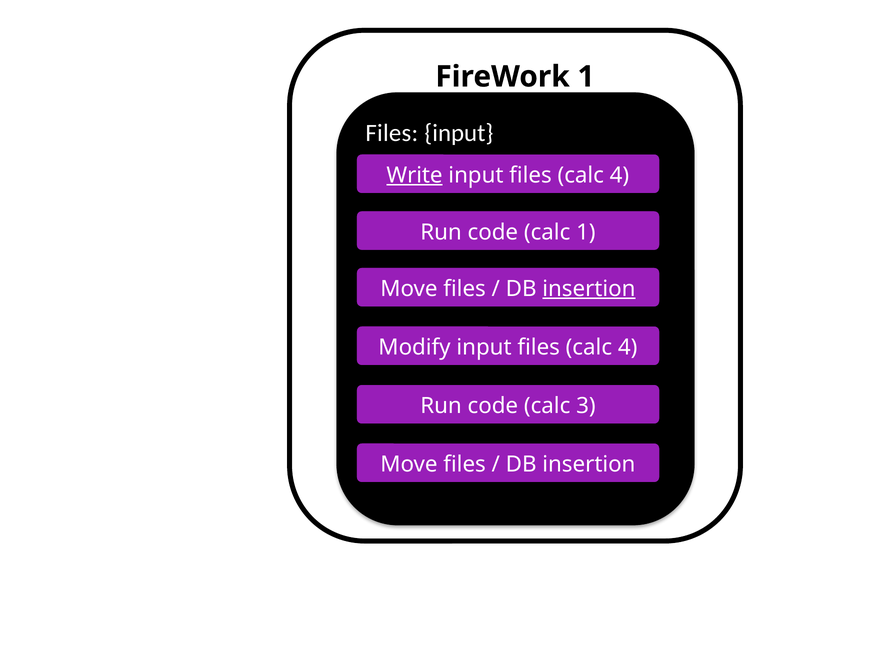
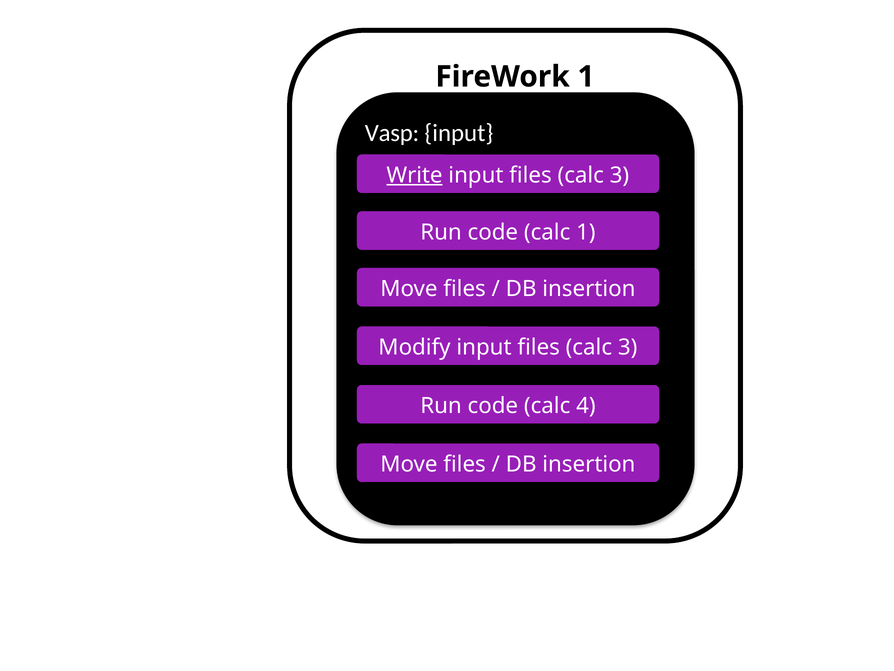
Files: Files -> Vasp (392, 133)
4: 4 -> 3 (619, 175)
insertion underline: present -> none (589, 289)
4: 4 -> 3 (628, 347)
3: 3 -> 4 (586, 406)
